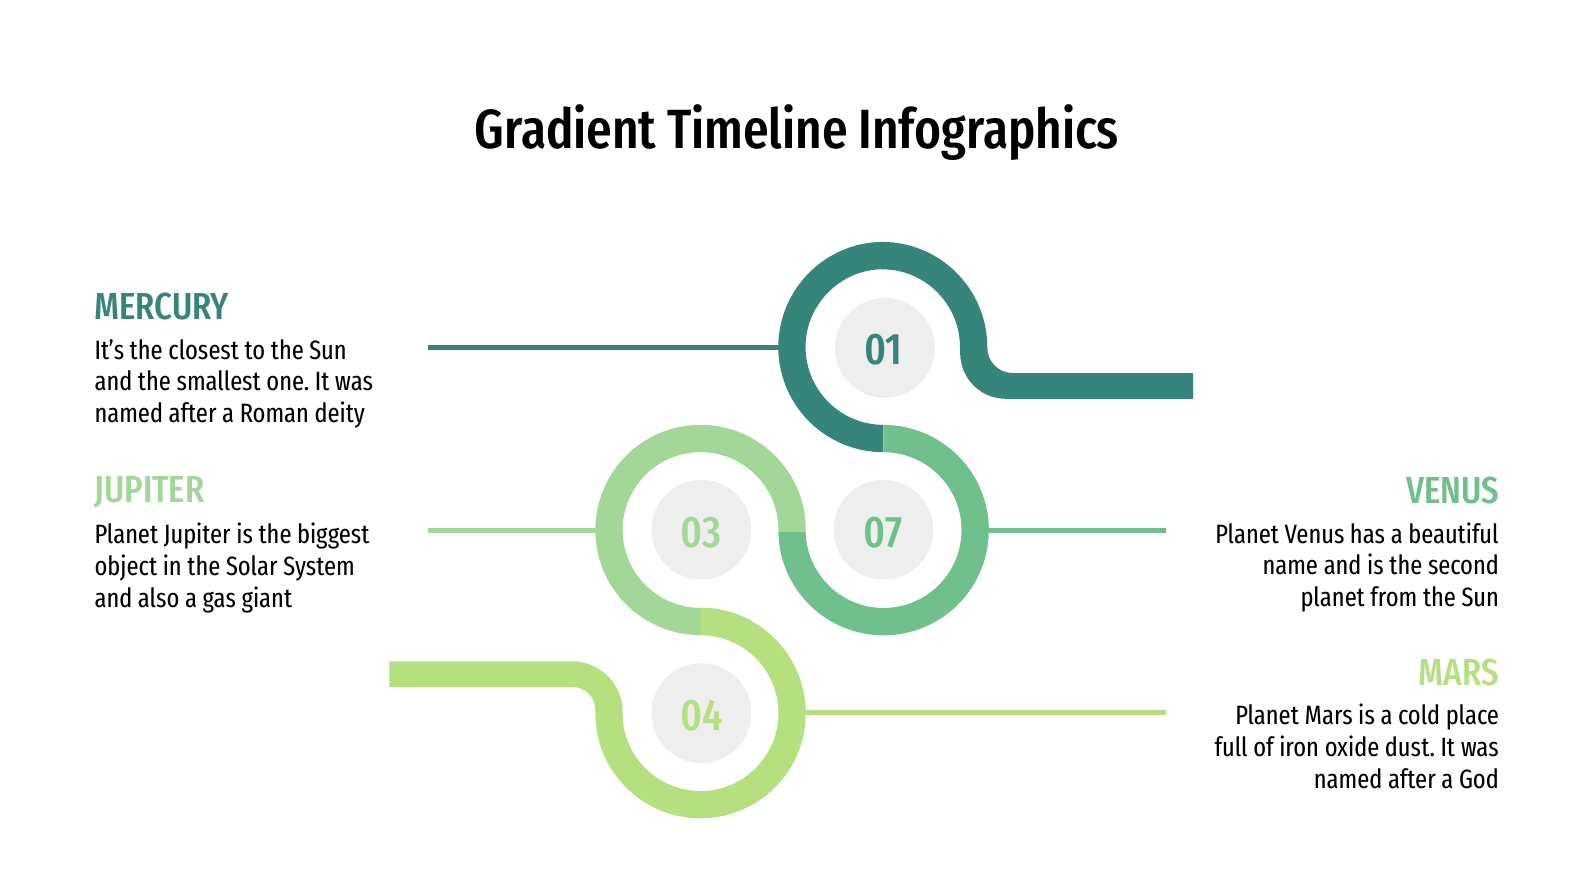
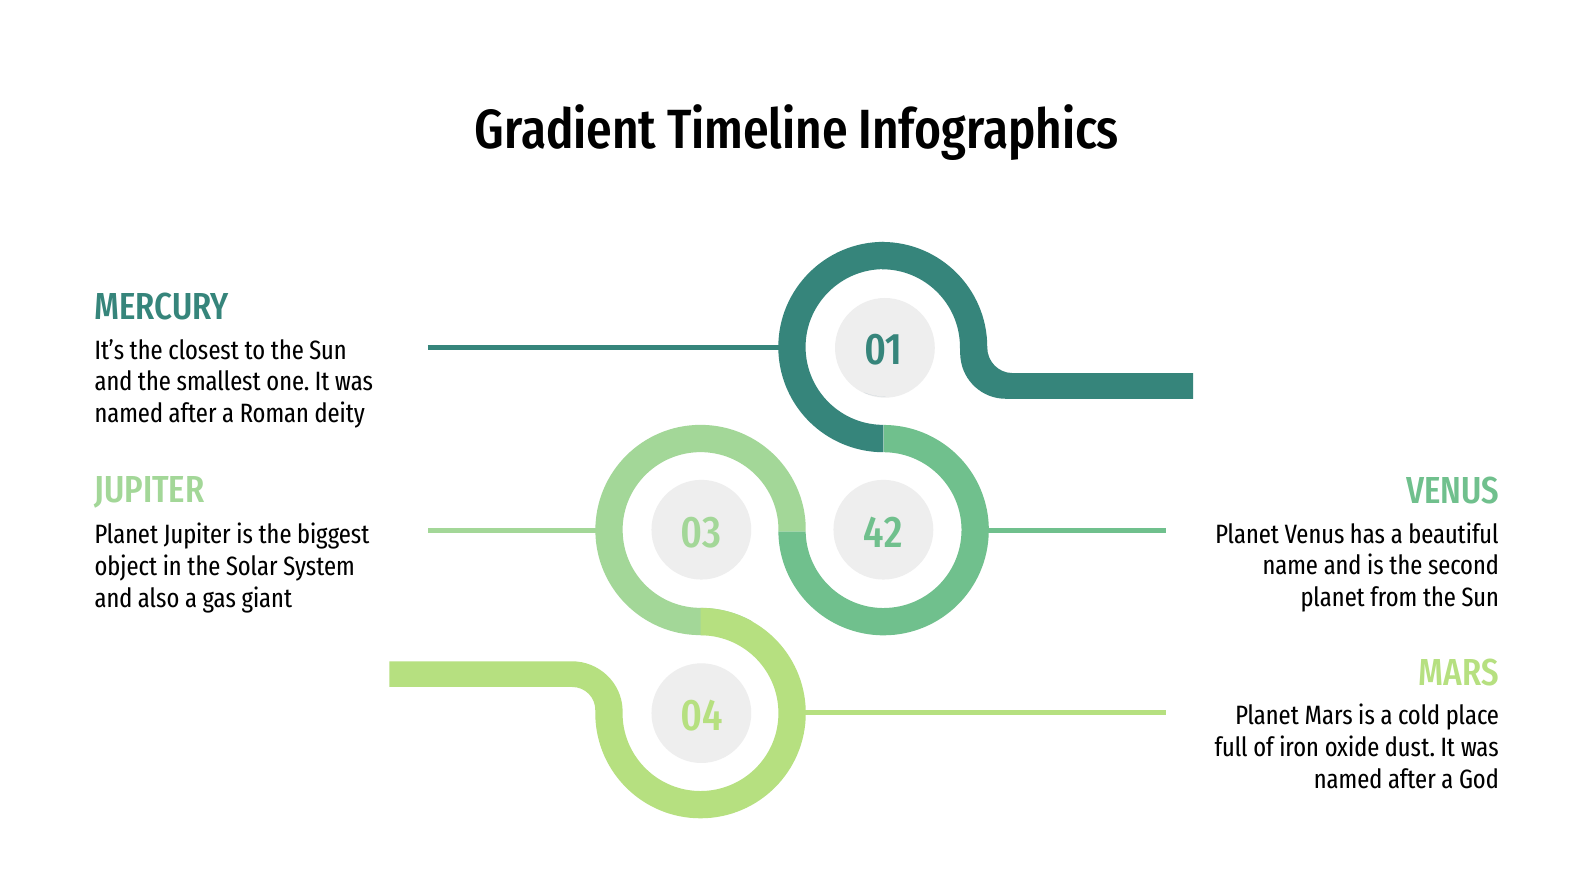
07: 07 -> 42 (883, 533)
